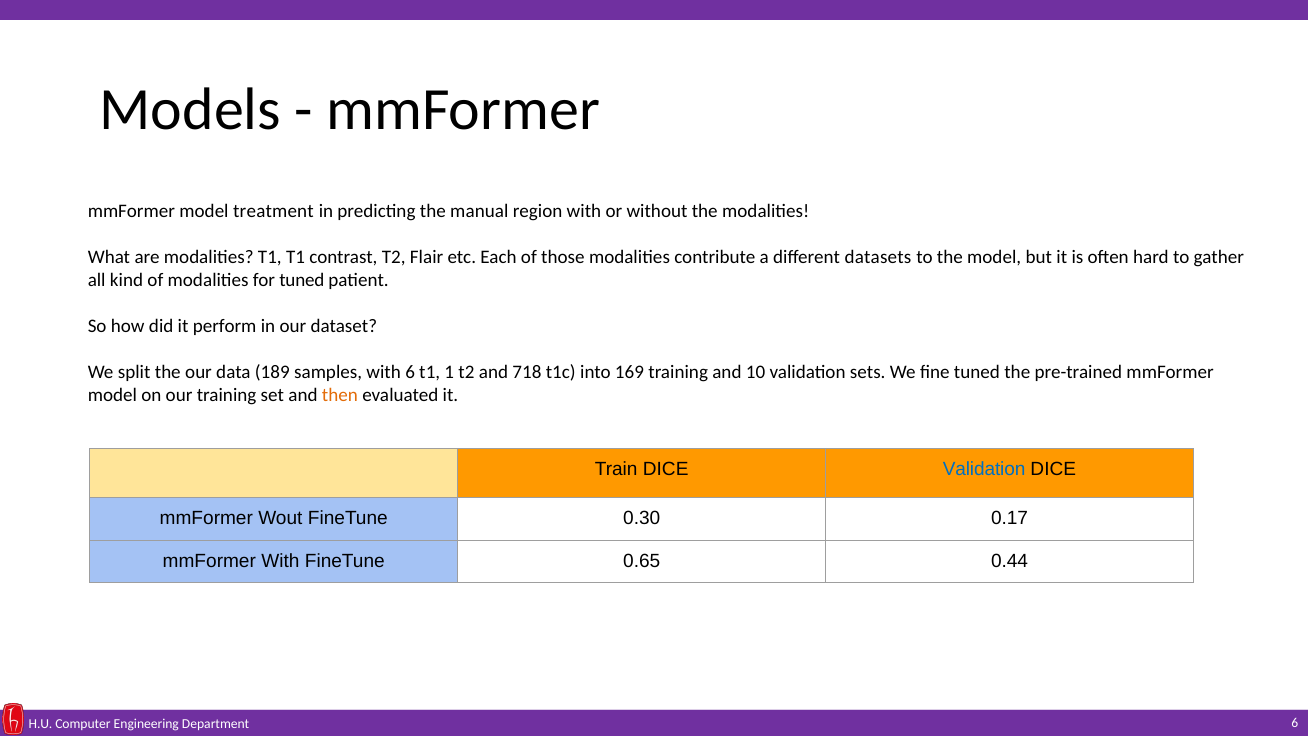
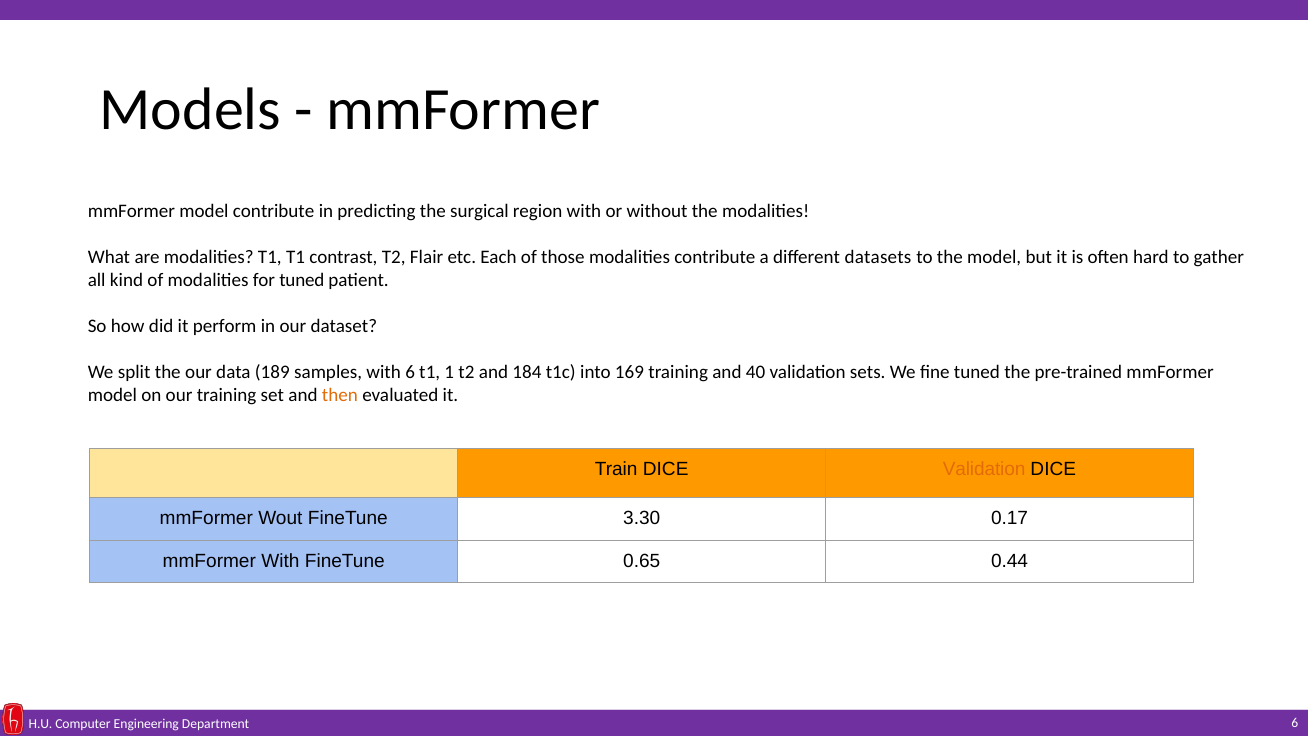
model treatment: treatment -> contribute (274, 212)
manual: manual -> surgical (479, 212)
718: 718 -> 184 (527, 372)
10: 10 -> 40 (756, 372)
Validation colour: blue -> orange (984, 469)
0.30: 0.30 -> 3.30 (642, 518)
